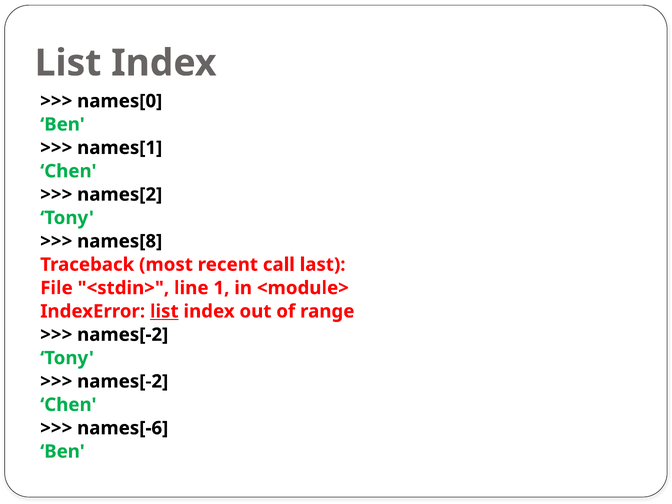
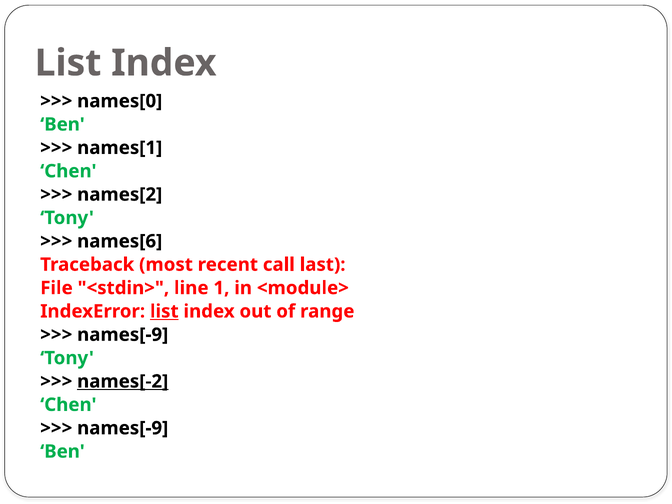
names[8: names[8 -> names[6 (120, 241)
names[-2: names[-2 -> names[-9 (123, 335)
names[-2 underline: none -> present (123, 381)
names[-6: names[-6 -> names[-9 (123, 428)
